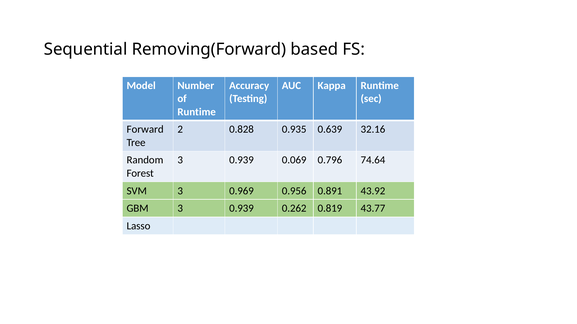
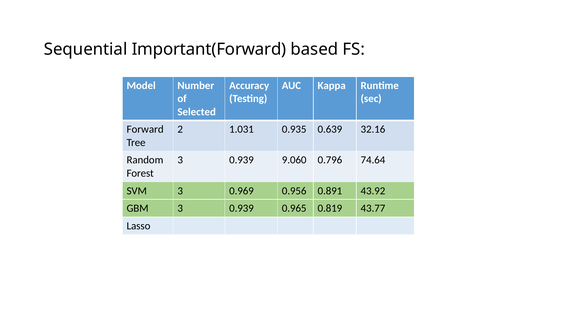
Removing(Forward: Removing(Forward -> Important(Forward (209, 49)
Runtime: Runtime -> Selected (197, 112)
0.828: 0.828 -> 1.031 (242, 130)
0.069: 0.069 -> 9.060 (294, 160)
0.262: 0.262 -> 0.965 (294, 209)
